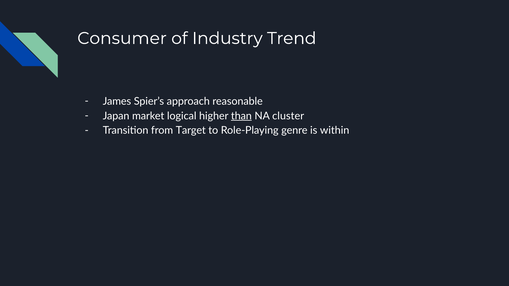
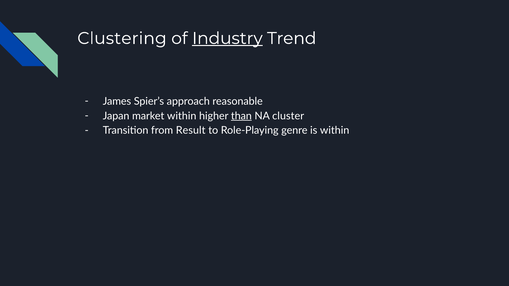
Consumer: Consumer -> Clustering (122, 38)
Industry underline: none -> present (227, 38)
market logical: logical -> within (182, 116)
Target: Target -> Result (191, 131)
